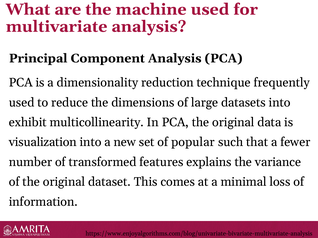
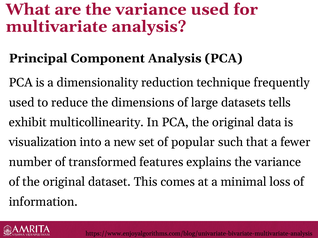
are the machine: machine -> variance (151, 9)
datasets into: into -> tells (280, 103)
